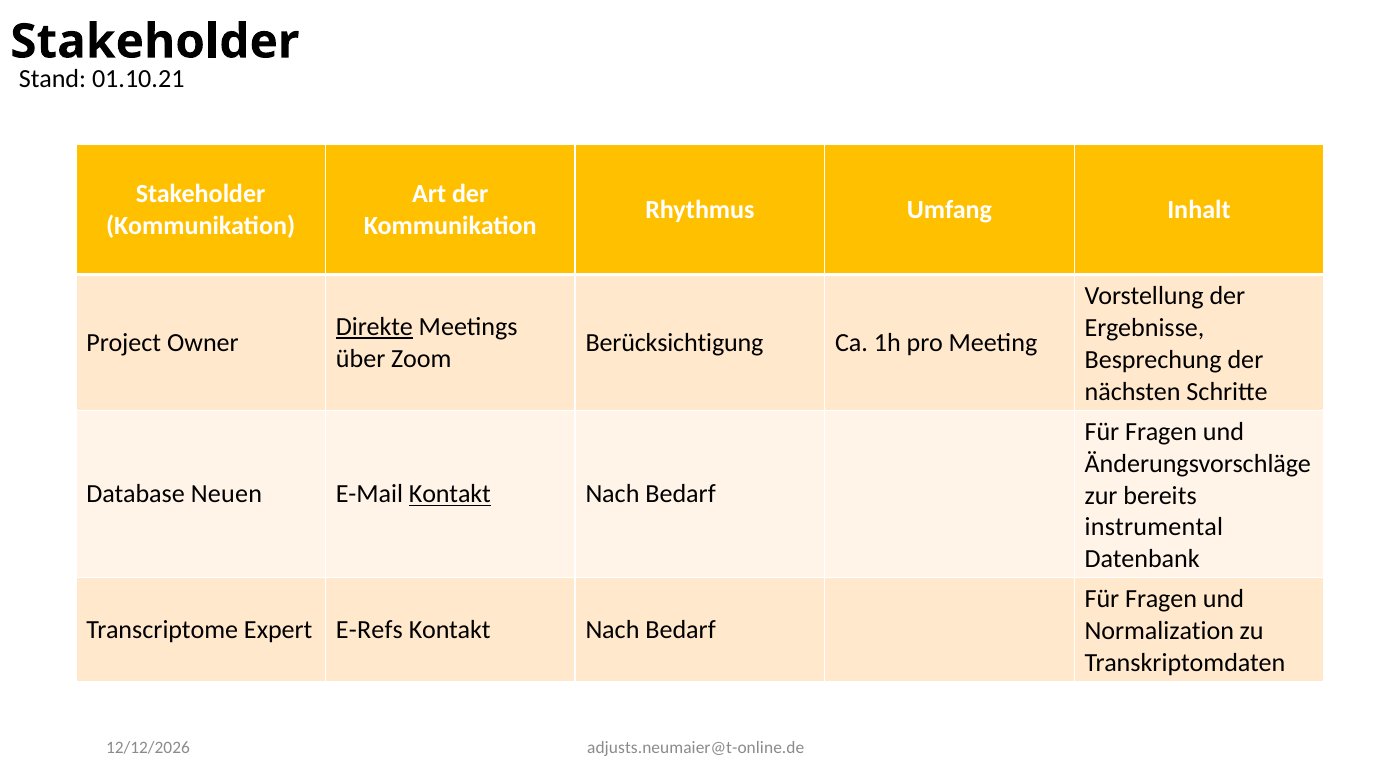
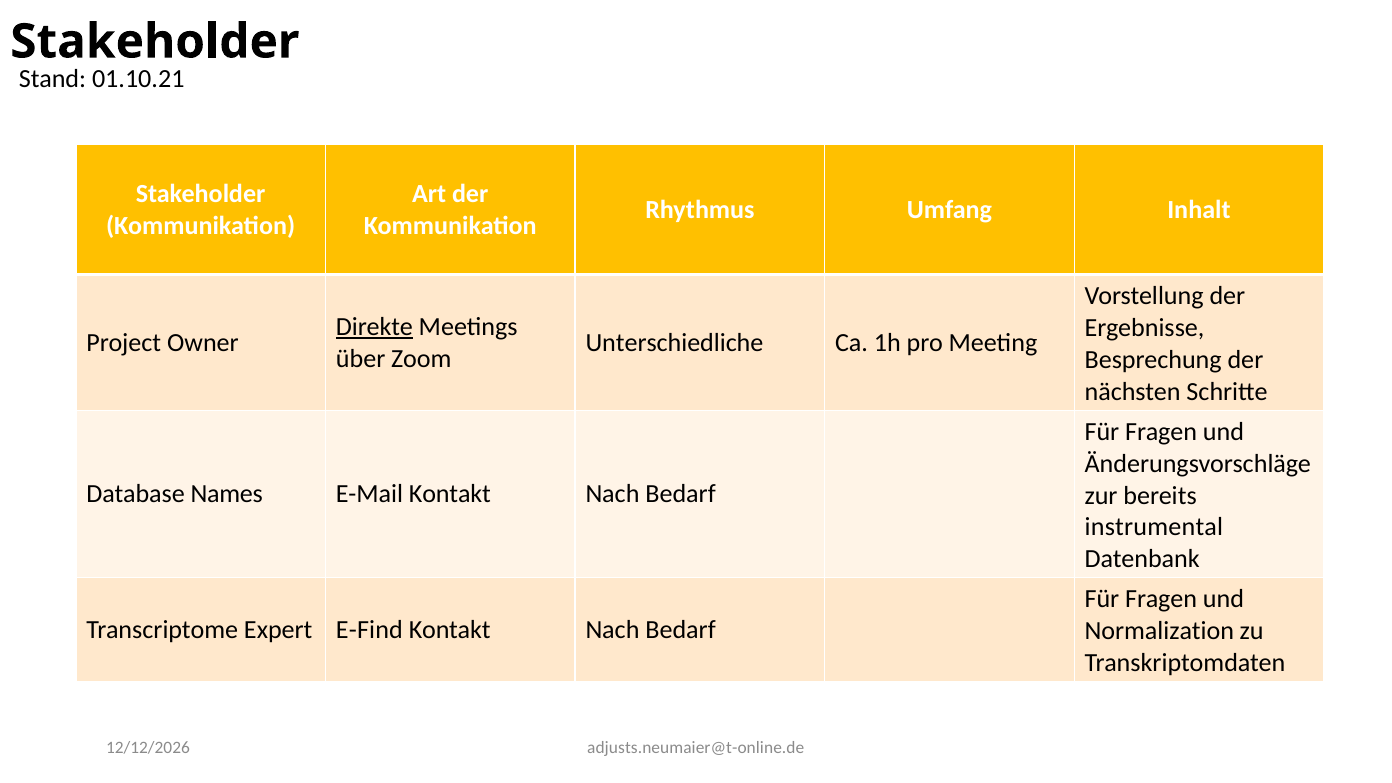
Berücksichtigung: Berücksichtigung -> Unterschiedliche (674, 343)
Neuen: Neuen -> Names (227, 494)
Kontakt underline: present -> none (450, 494)
E-Refs: E-Refs -> E-Find (369, 630)
